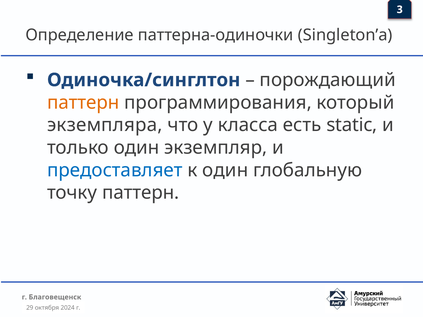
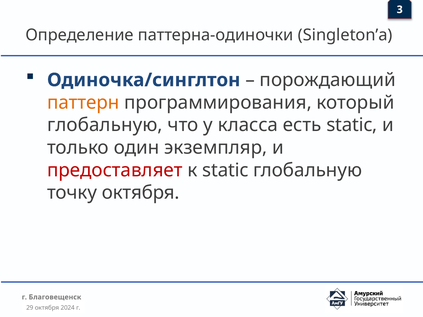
экземпляра: экземпляра -> глобальную (105, 125)
предоставляет colour: blue -> red (115, 170)
к один: один -> static (225, 170)
точку паттерн: паттерн -> октября (141, 193)
